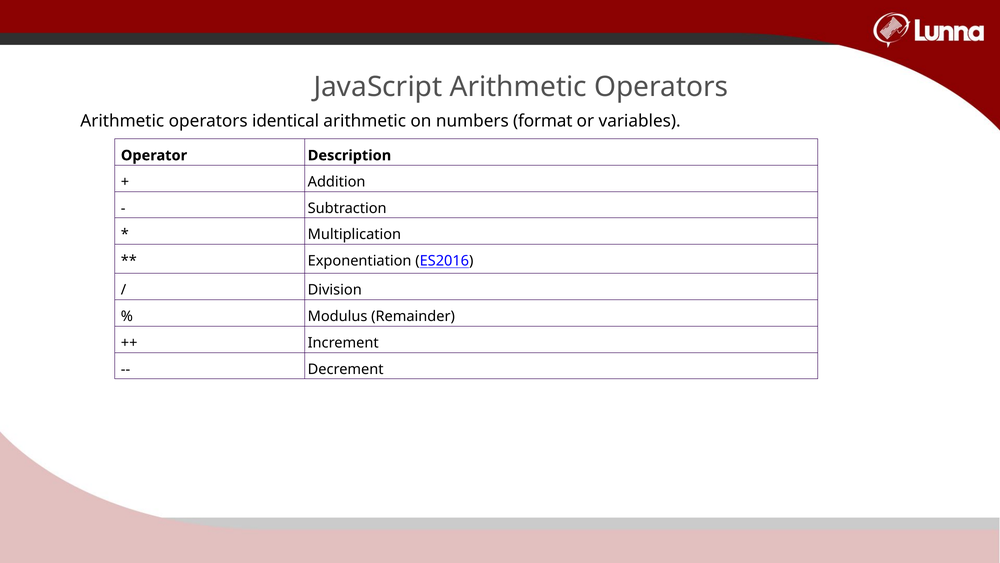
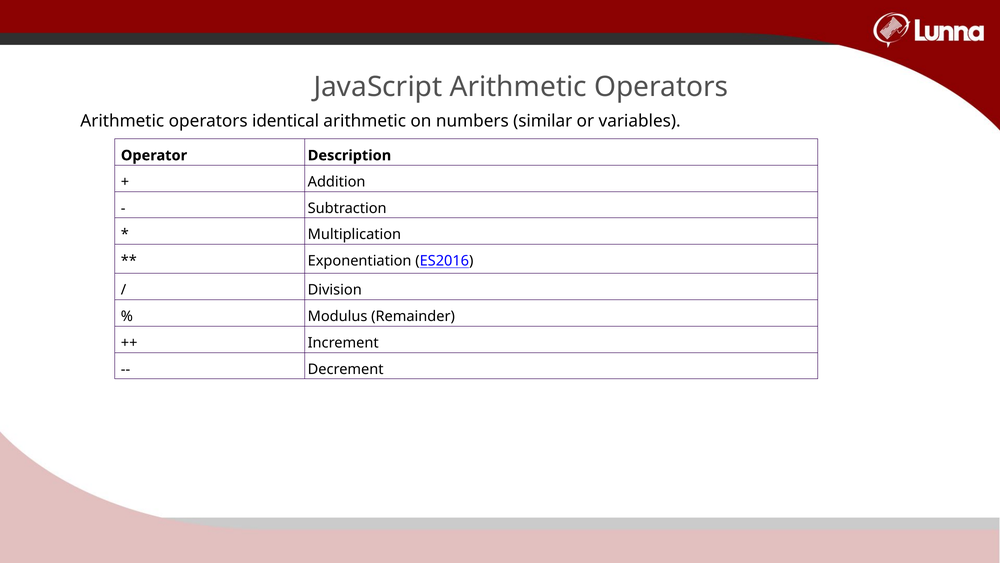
format: format -> similar (543, 121)
